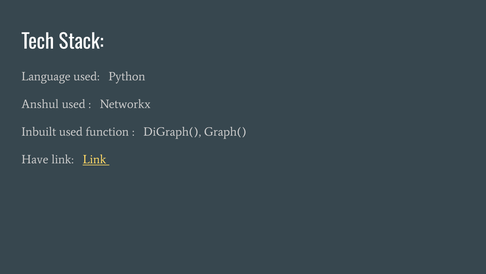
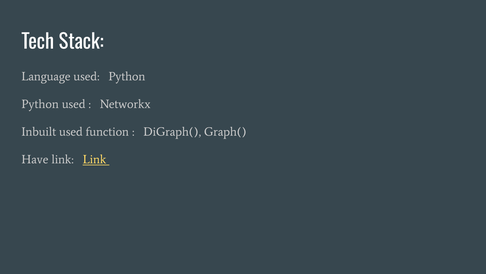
Anshul: Anshul -> Python (40, 104)
